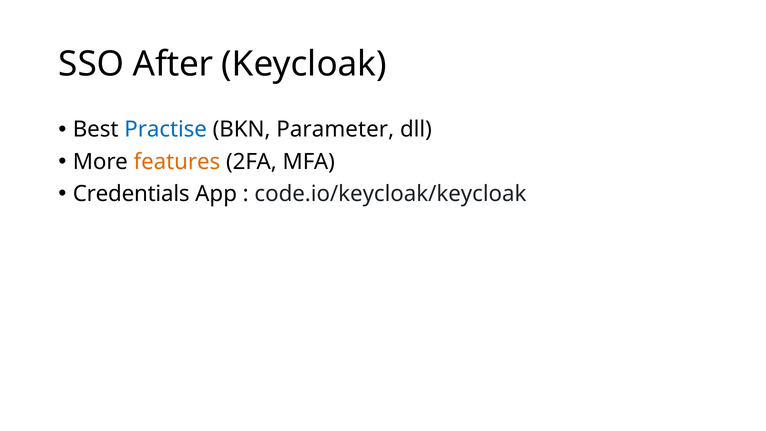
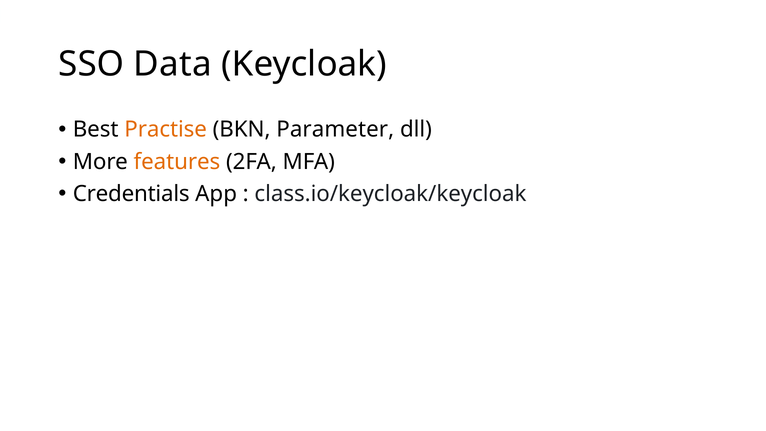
After: After -> Data (173, 64)
Practise colour: blue -> orange (166, 130)
code.io/keycloak/keycloak: code.io/keycloak/keycloak -> class.io/keycloak/keycloak (390, 194)
